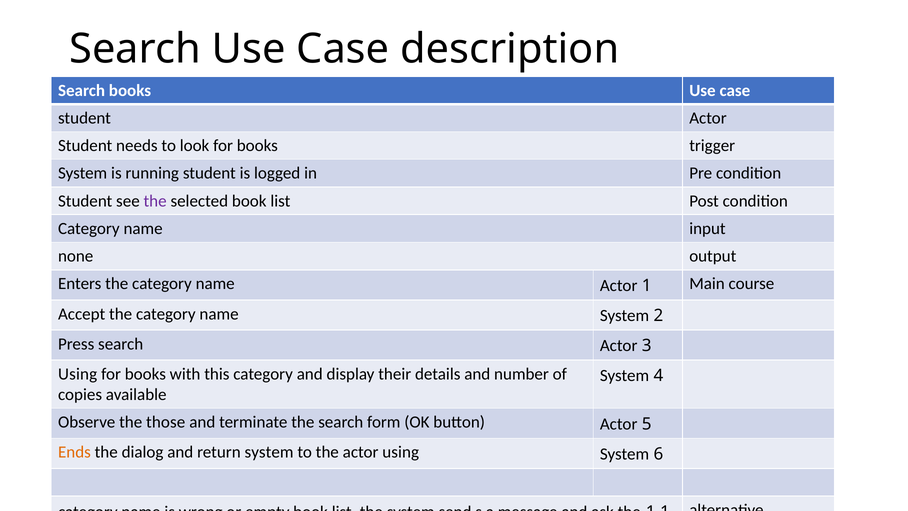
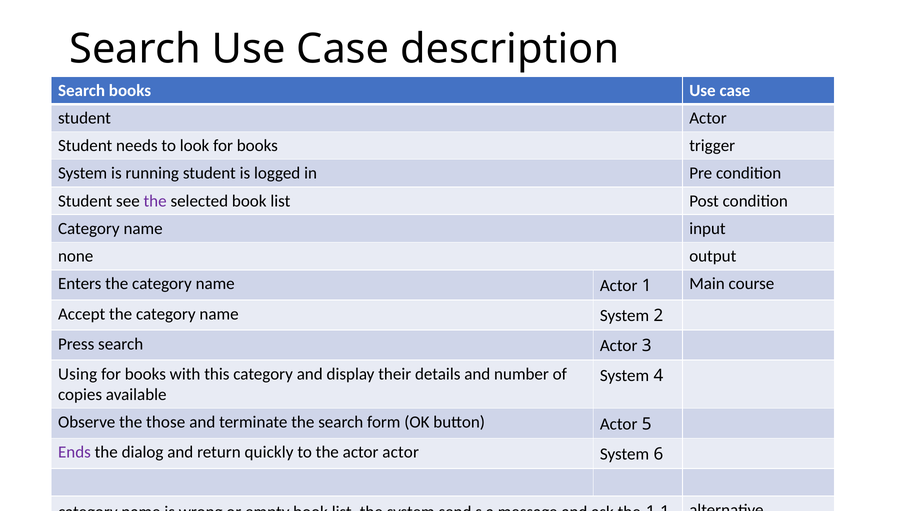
Ends colour: orange -> purple (74, 452)
return system: system -> quickly (269, 452)
the actor using: using -> actor (401, 452)
